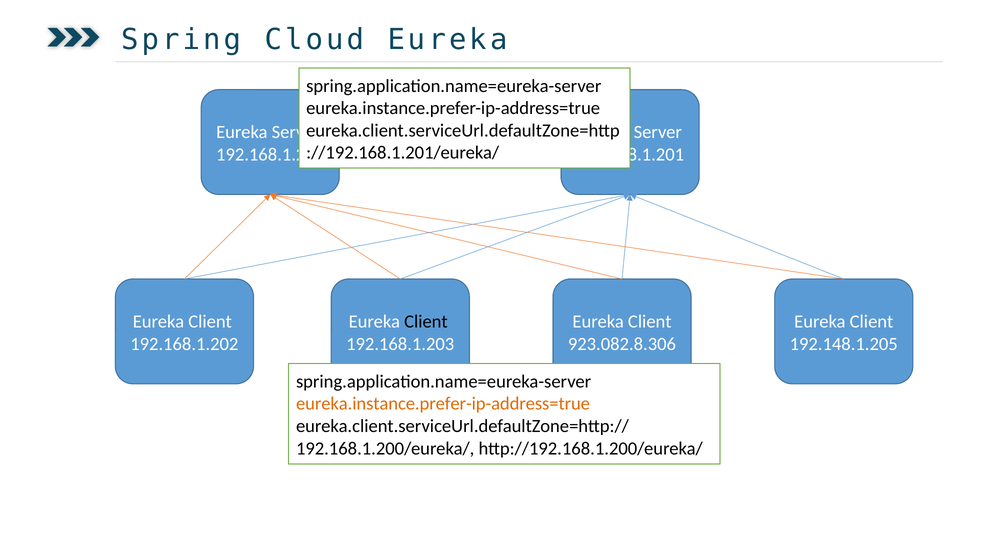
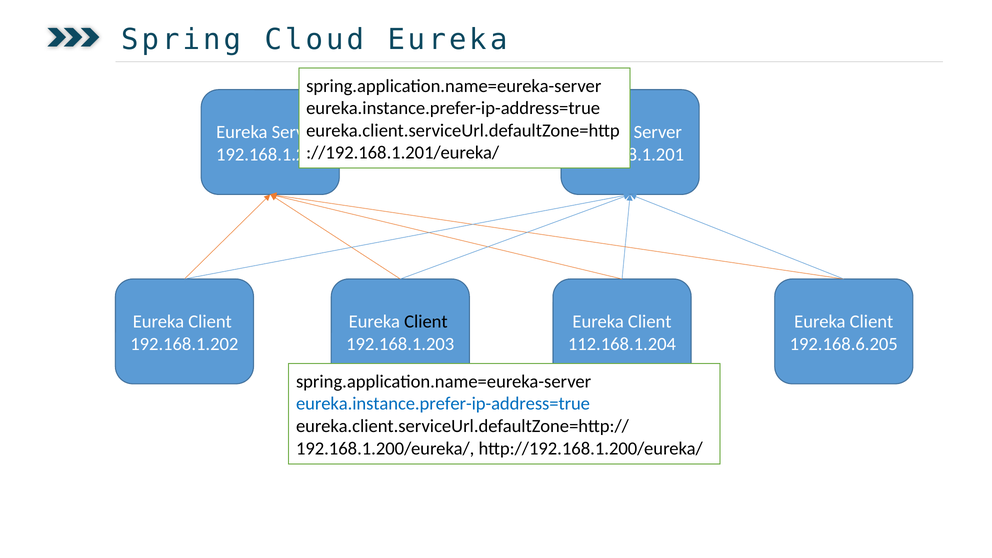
923.082.8.306: 923.082.8.306 -> 112.168.1.204 (622, 344)
192.148.1.205: 192.148.1.205 -> 192.168.6.205 (844, 344)
eureka.instance.prefer-ip-address=true colour: orange -> blue (443, 404)
